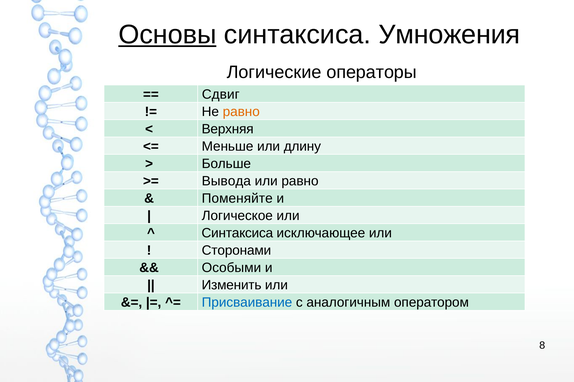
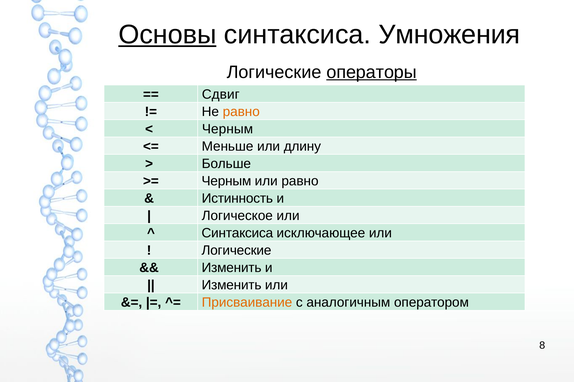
операторы underline: none -> present (372, 72)
Верхняя: Верхняя -> Черным (227, 129)
Вывода: Вывода -> Черным (226, 181)
Поменяйте: Поменяйте -> Истинность (237, 199)
Сторонами: Сторонами -> Логические (236, 251)
Особыми: Особыми -> Изменить (232, 268)
Присваивание colour: blue -> orange (247, 303)
